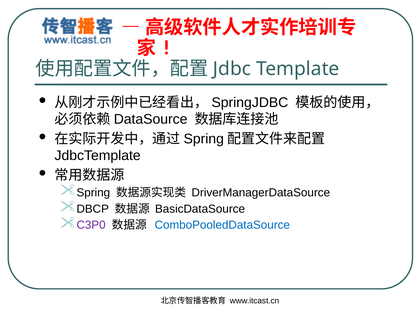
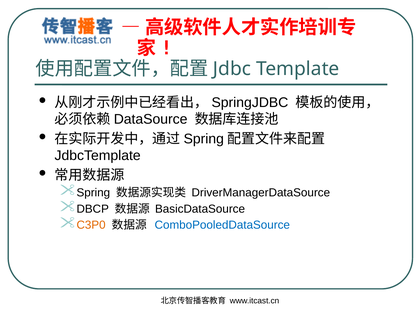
C3P0 colour: purple -> orange (91, 225)
